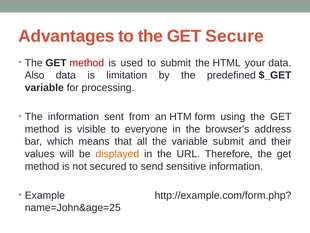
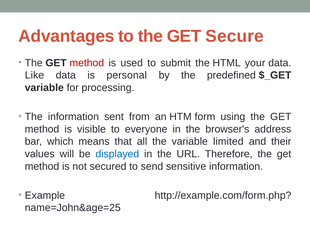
Also: Also -> Like (34, 75)
limitation: limitation -> personal (127, 75)
variable submit: submit -> limited (228, 141)
displayed colour: orange -> blue (117, 154)
